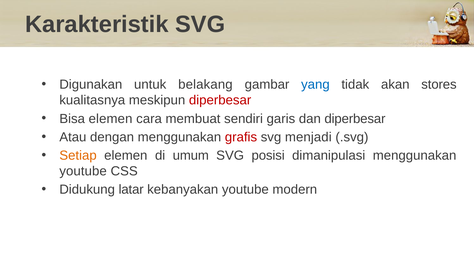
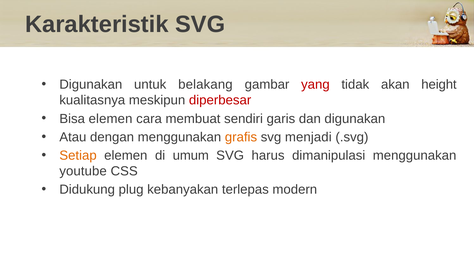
yang colour: blue -> red (315, 85)
stores: stores -> height (439, 85)
dan diperbesar: diperbesar -> digunakan (355, 119)
grafis colour: red -> orange (241, 137)
posisi: posisi -> harus (268, 156)
latar: latar -> plug (131, 190)
kebanyakan youtube: youtube -> terlepas (245, 190)
